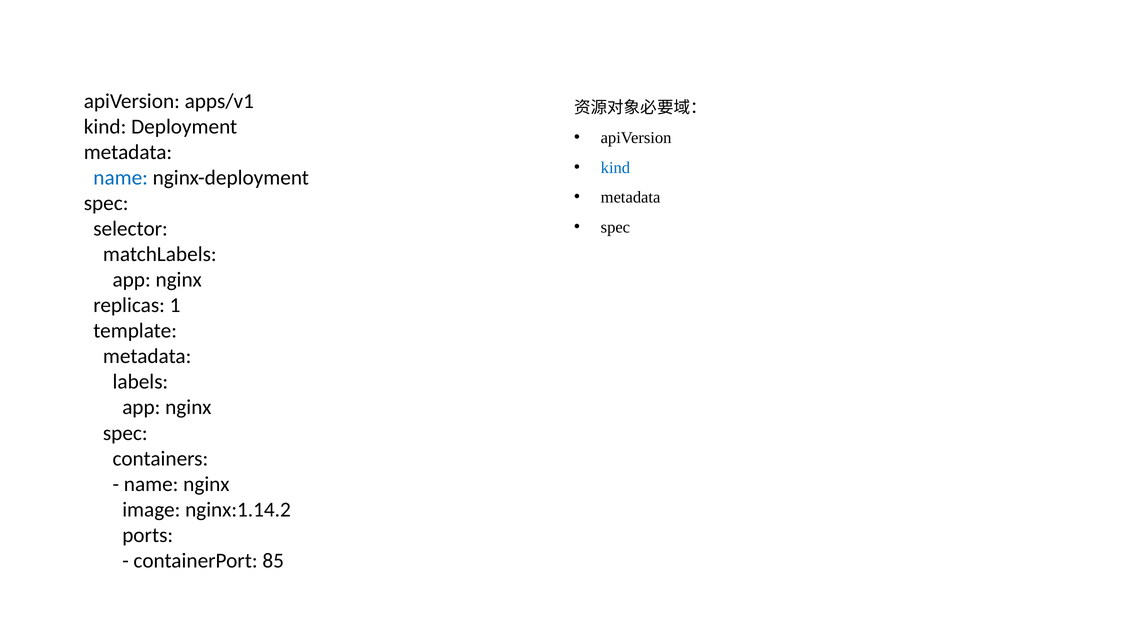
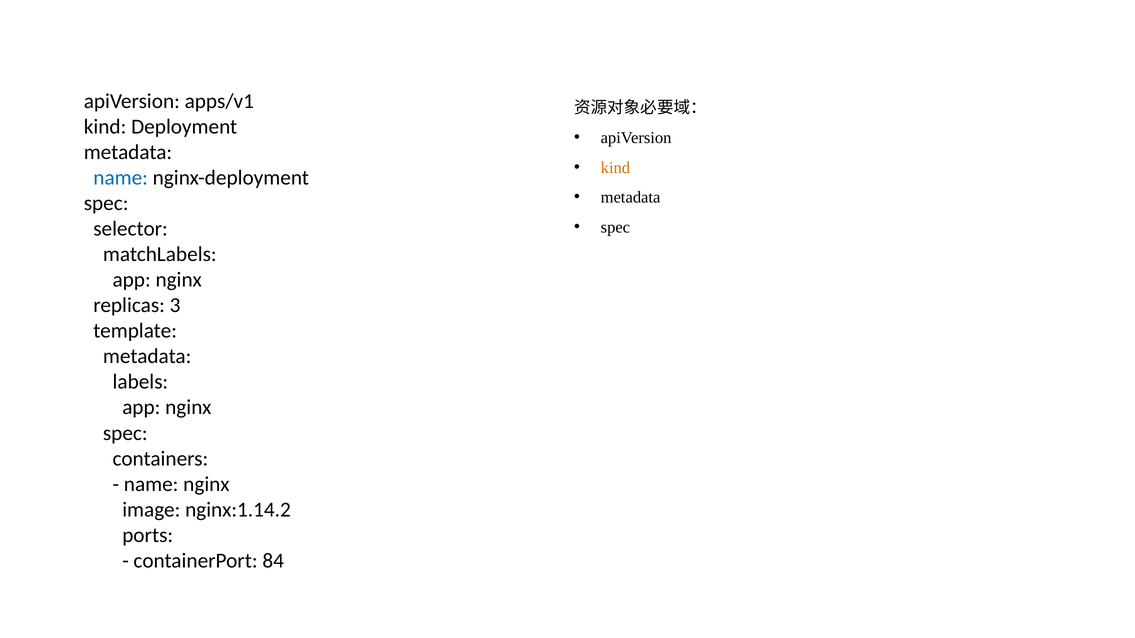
kind colour: blue -> orange (615, 168)
1: 1 -> 3 (175, 306)
85: 85 -> 84 (273, 561)
